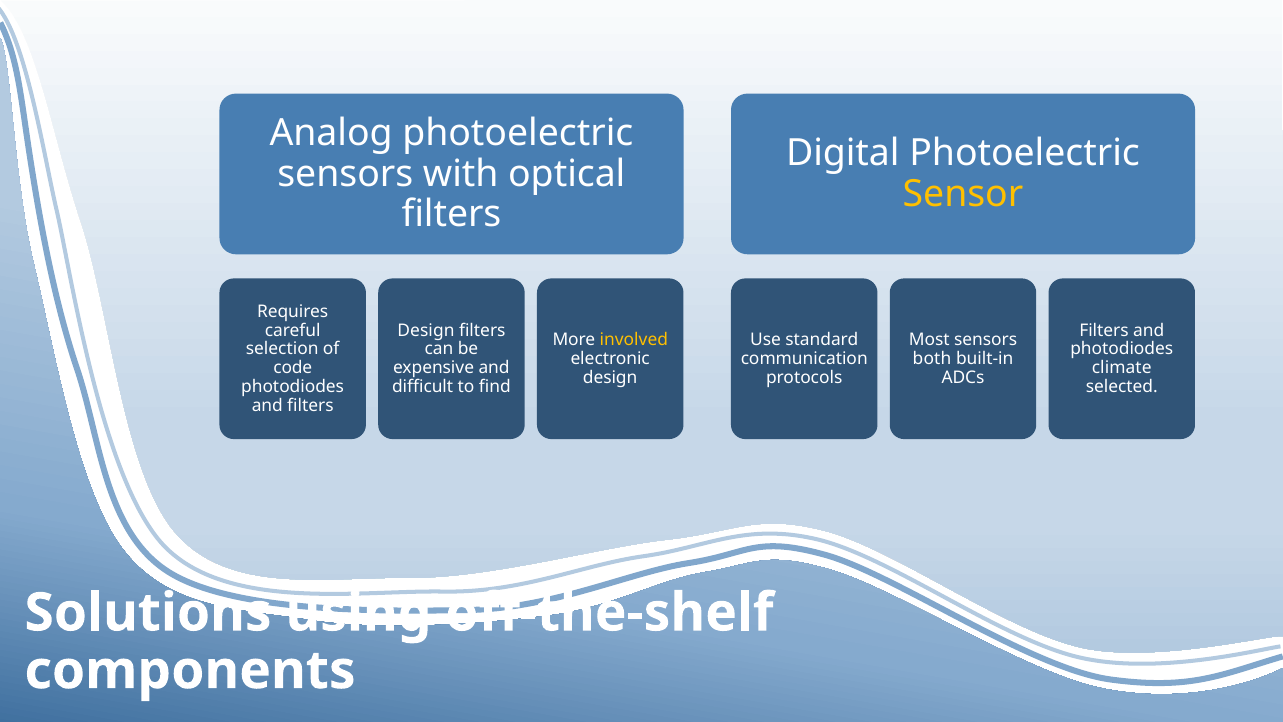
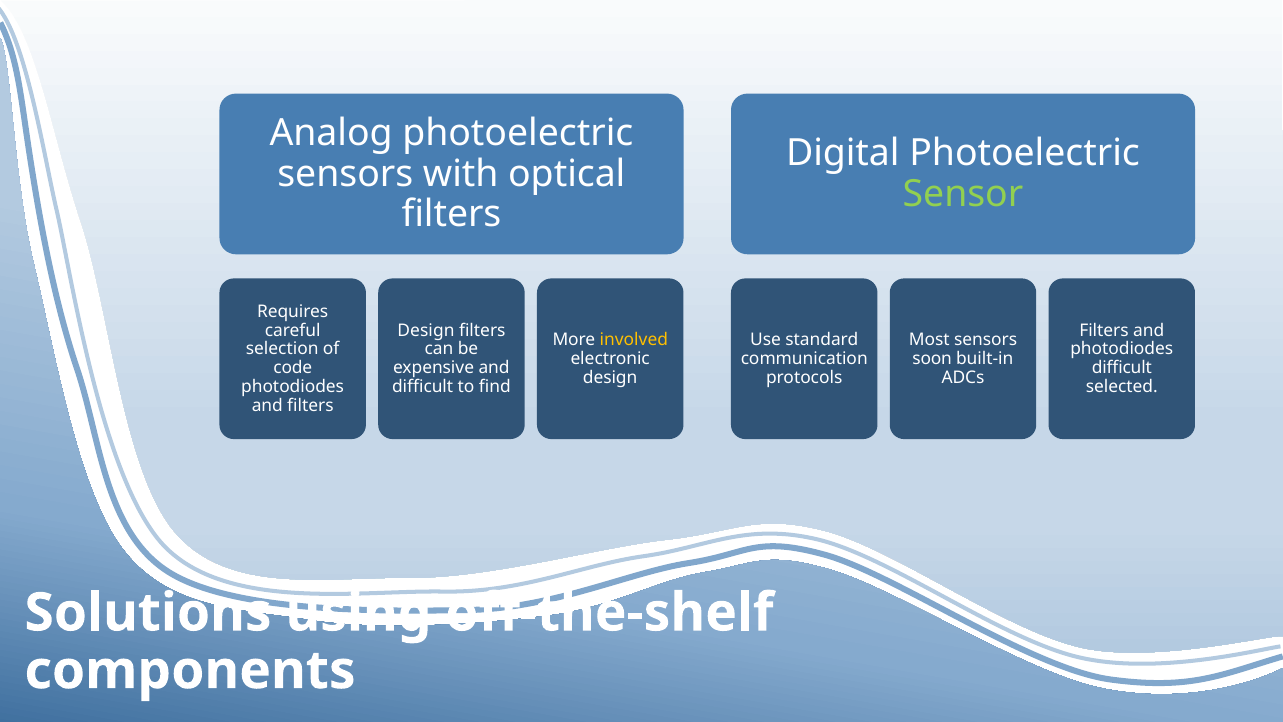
Sensor colour: yellow -> light green (963, 194)
both: both -> soon (932, 358)
climate: climate -> difficult (1122, 368)
